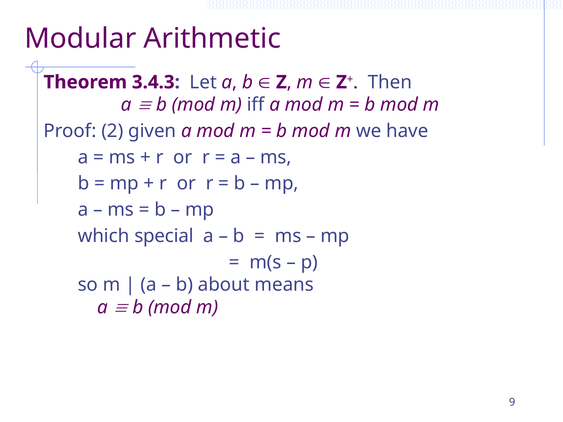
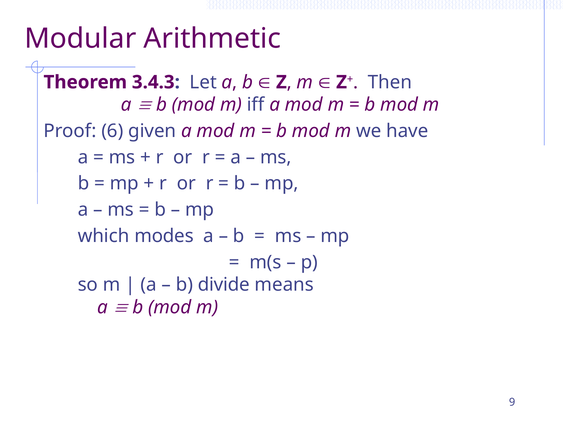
2: 2 -> 6 (112, 131)
special: special -> modes (164, 236)
about: about -> divide (224, 285)
